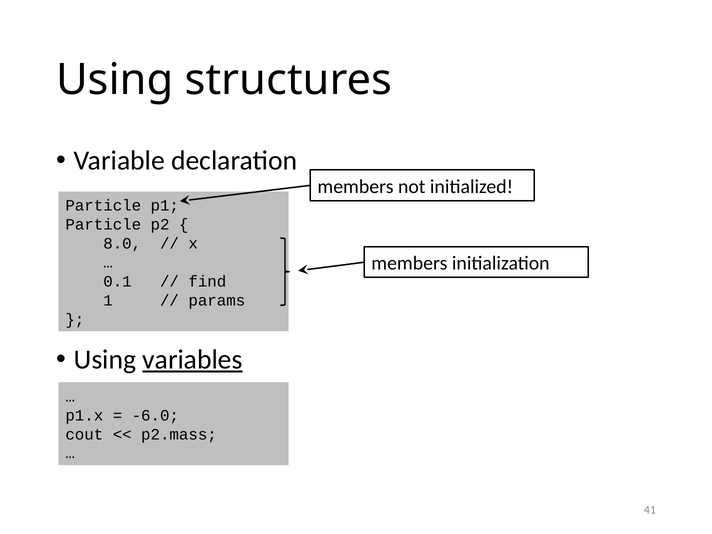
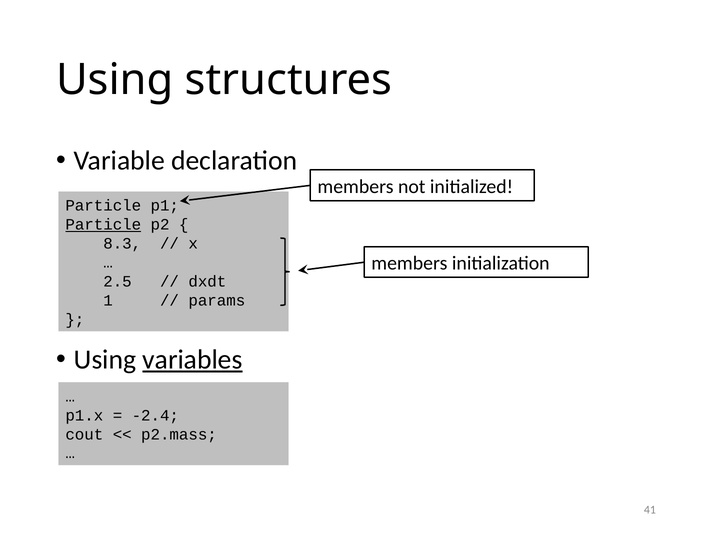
Particle underline: none -> present (103, 225)
8.0: 8.0 -> 8.3 (122, 244)
0.1: 0.1 -> 2.5 (118, 282)
find: find -> dxdt (207, 282)
-6.0: -6.0 -> -2.4 (155, 415)
